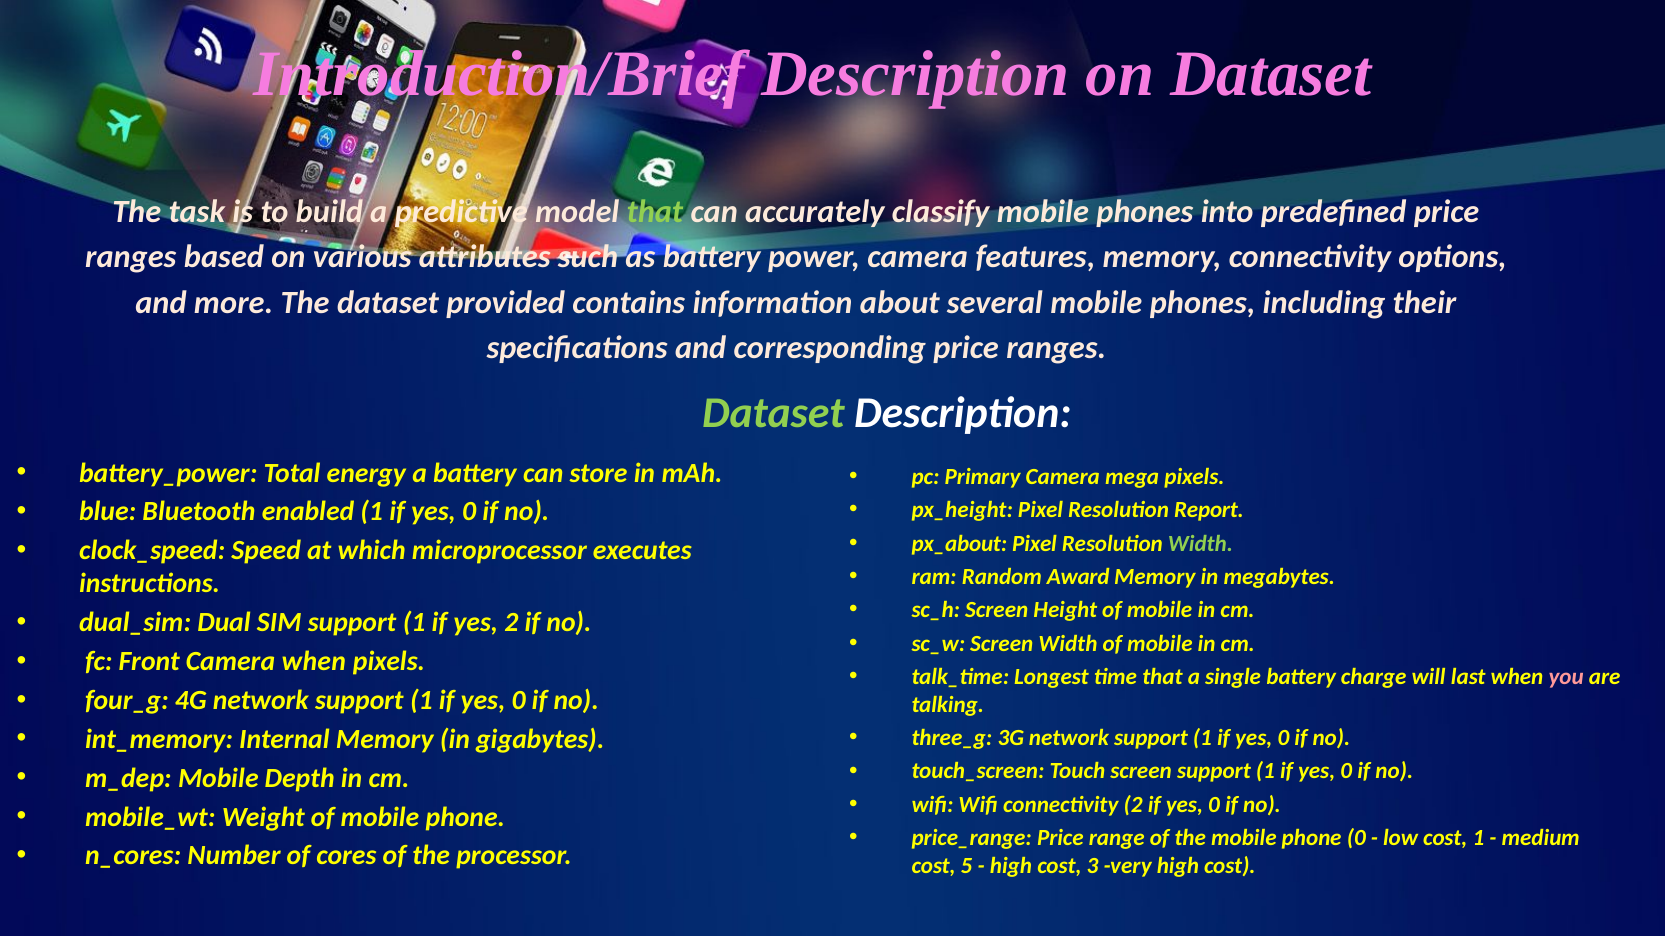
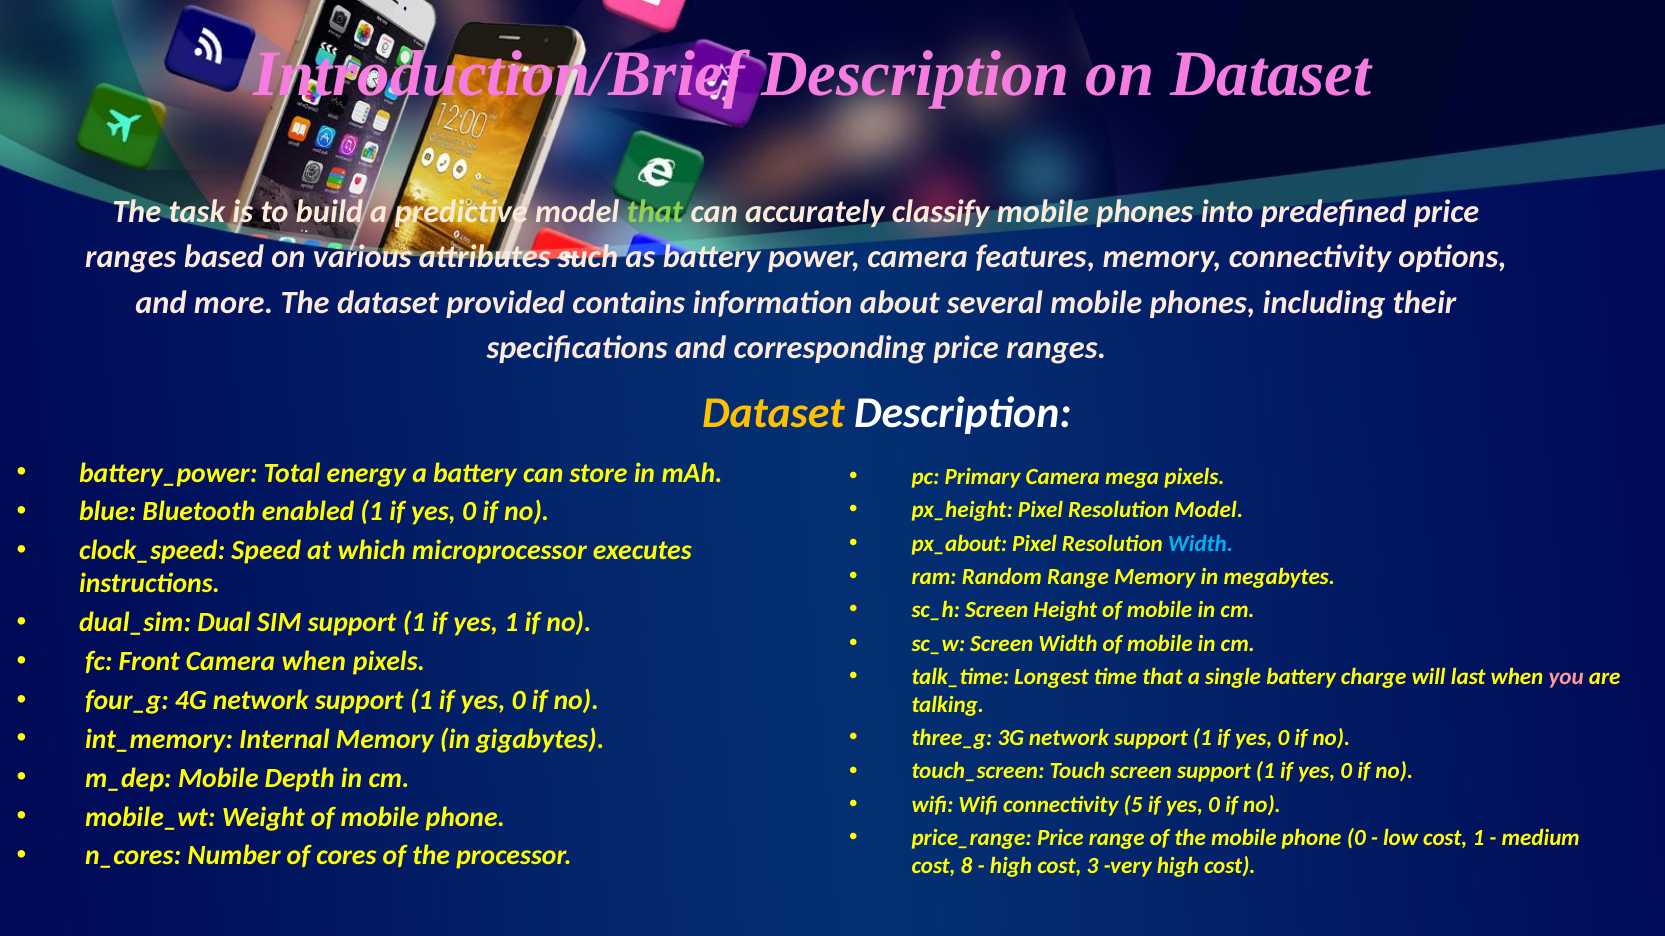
Dataset colour: light green -> yellow (773, 414)
Resolution Report: Report -> Model (1209, 510)
Width colour: light green -> light blue (1200, 544)
Random Award: Award -> Range (1078, 577)
yes 2: 2 -> 1 (511, 623)
connectivity 2: 2 -> 5 (1133, 805)
5: 5 -> 8 (967, 866)
